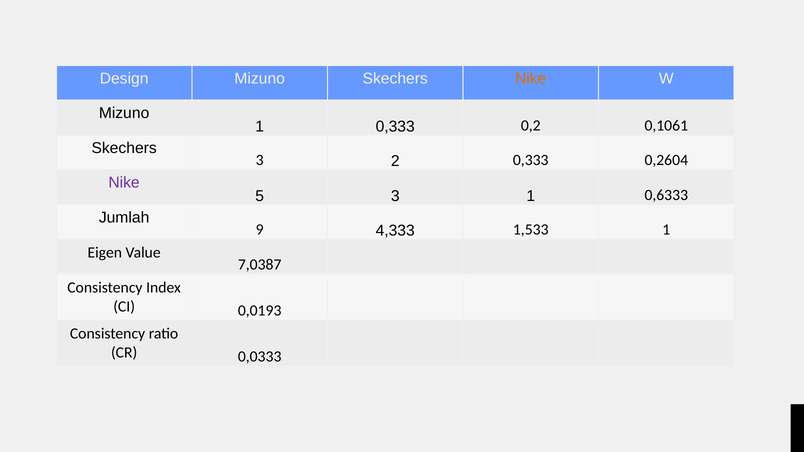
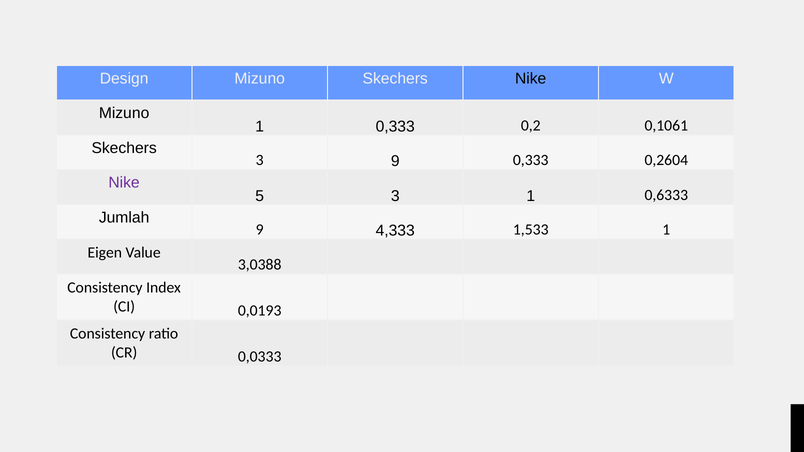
Nike colour: orange -> black (531, 79)
3 2: 2 -> 9 (395, 161)
7,0387: 7,0387 -> 3,0388 (260, 265)
